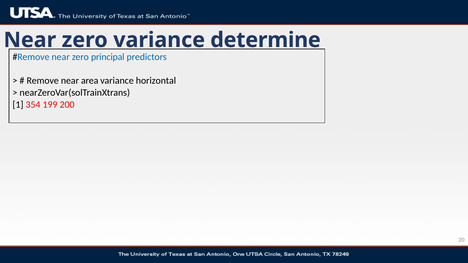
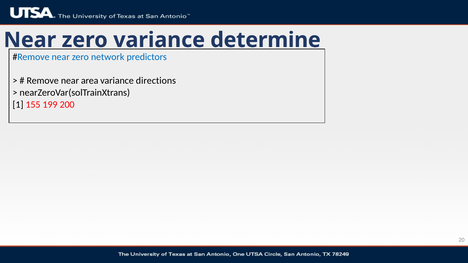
principal: principal -> network (108, 57)
horizontal: horizontal -> directions (156, 81)
354: 354 -> 155 (33, 105)
